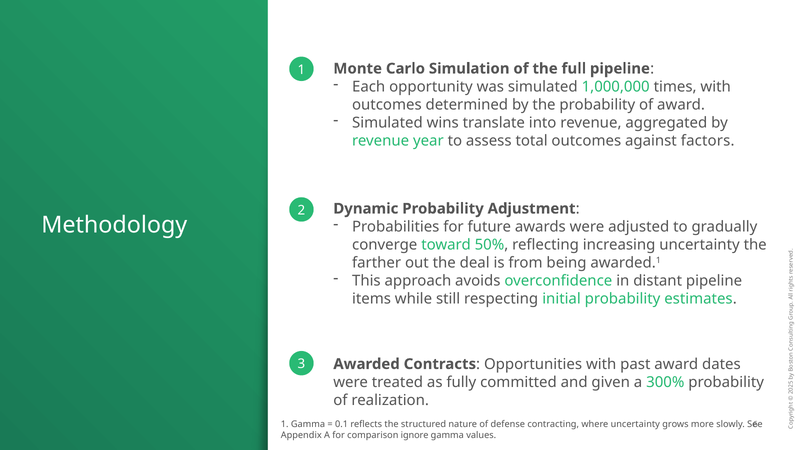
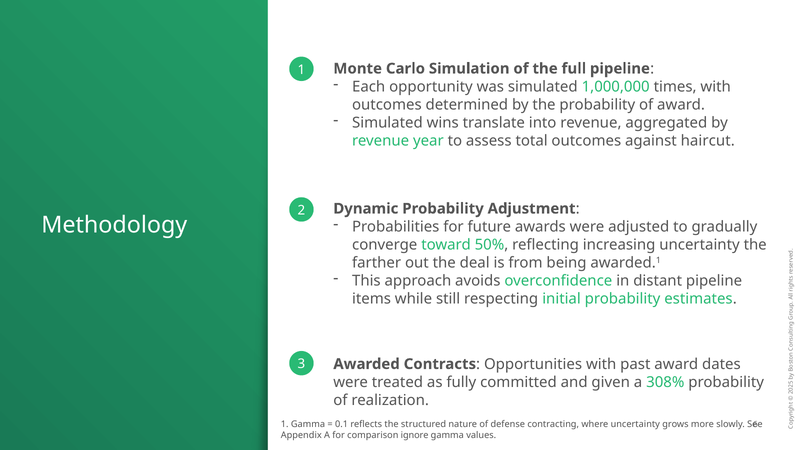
factors: factors -> haircut (708, 141)
300%: 300% -> 308% (665, 382)
